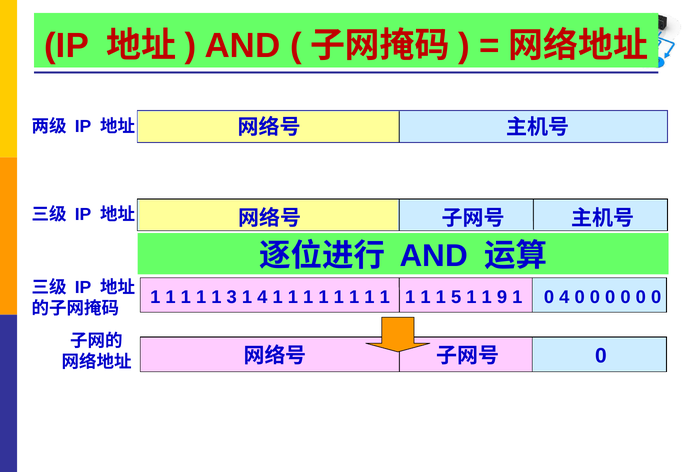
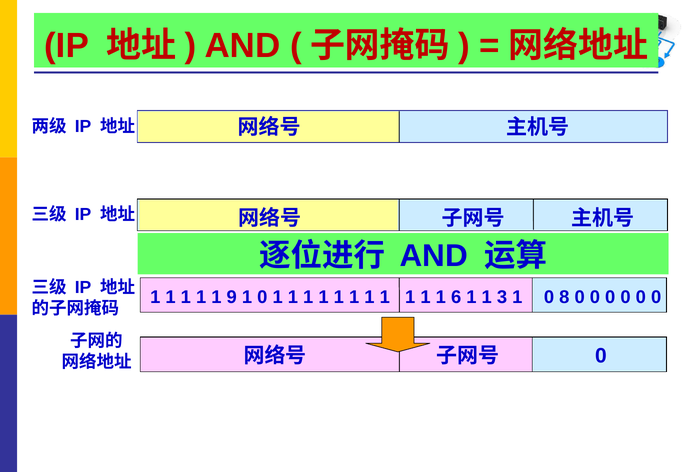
3: 3 -> 9 (232, 297)
4: 4 -> 0 (262, 297)
5: 5 -> 6 (456, 297)
9: 9 -> 3 (502, 297)
0 4: 4 -> 8 (564, 297)
